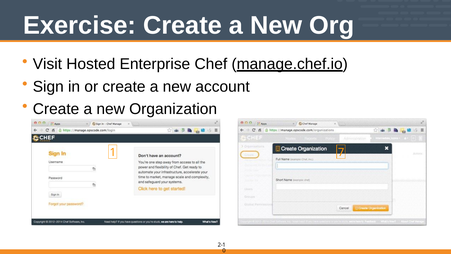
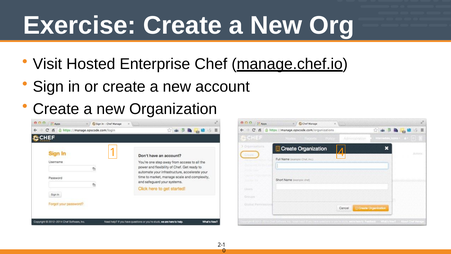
7: 7 -> 4 (341, 152)
